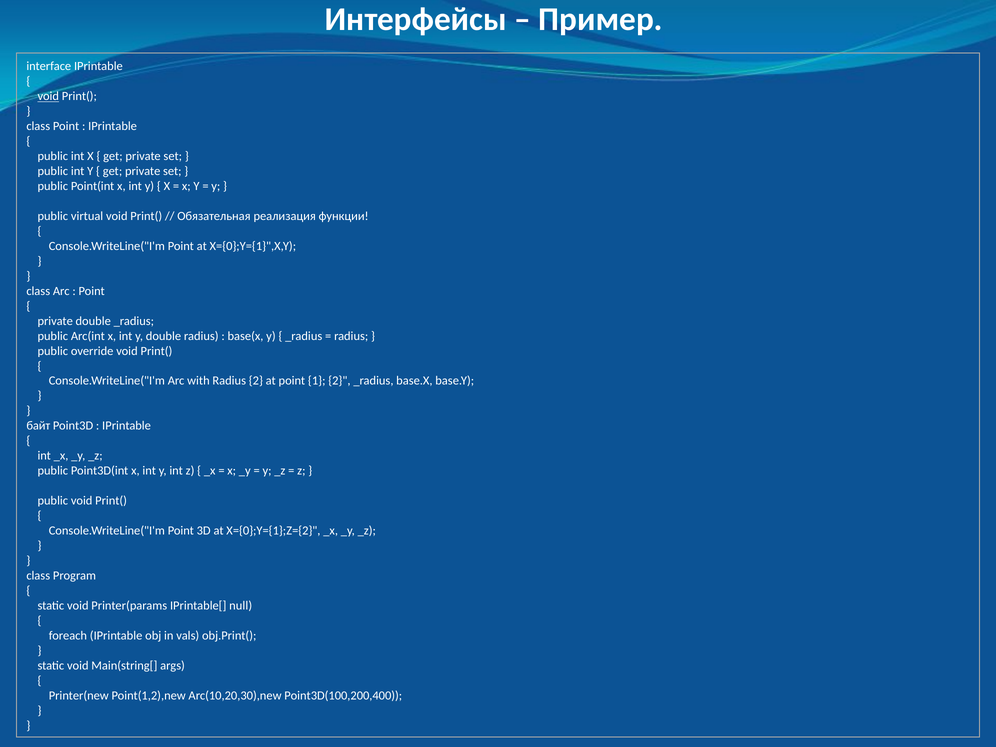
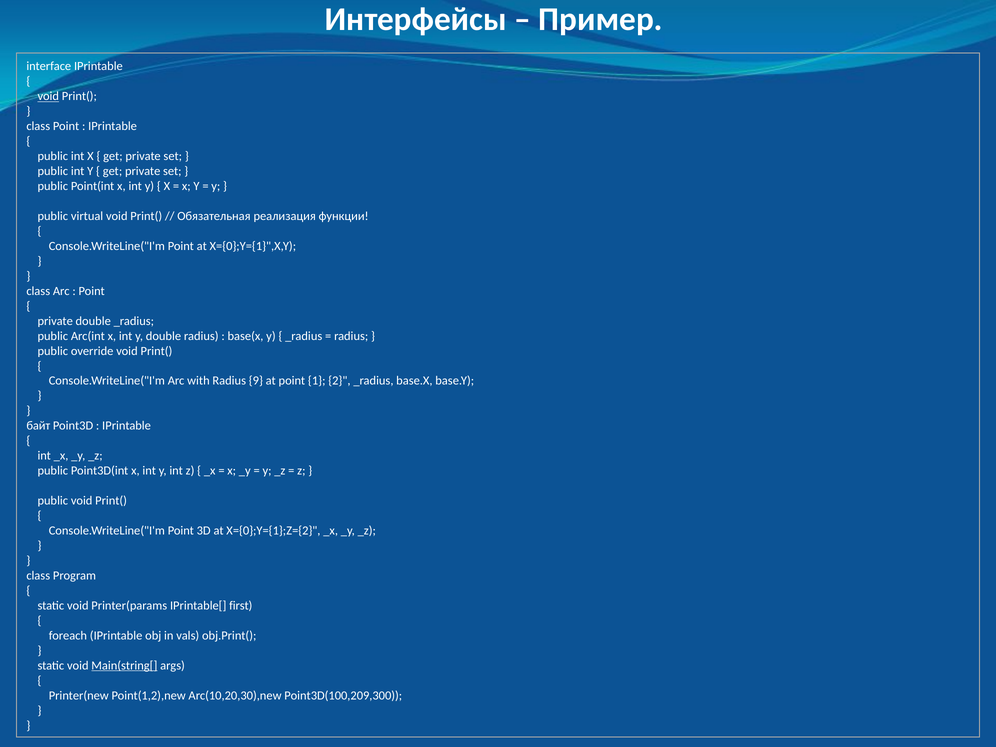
Radius 2: 2 -> 9 (256, 381)
null: null -> first (241, 606)
Main(string[ underline: none -> present (124, 665)
Point3D(100,200,400: Point3D(100,200,400 -> Point3D(100,209,300 (343, 695)
